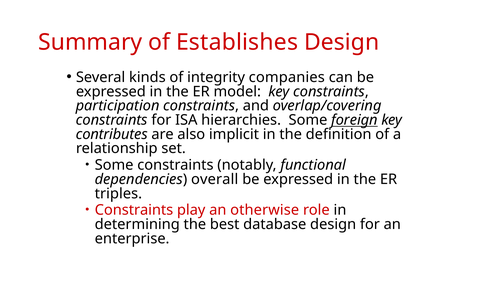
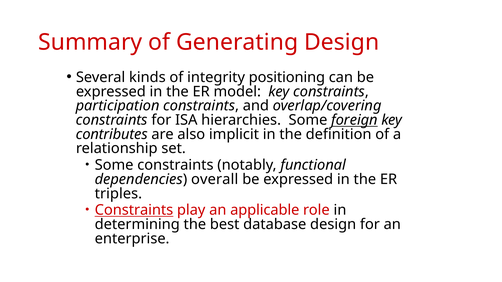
Establishes: Establishes -> Generating (237, 42)
companies: companies -> positioning (287, 77)
Constraints underline: none -> present (134, 210)
otherwise: otherwise -> applicable (265, 210)
